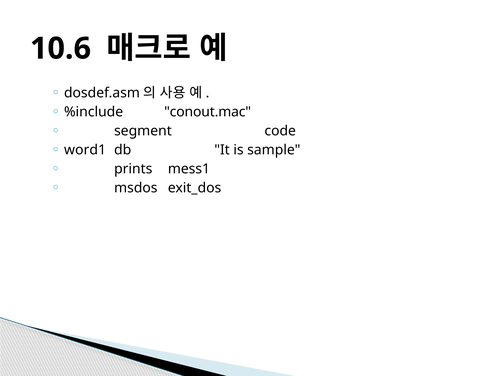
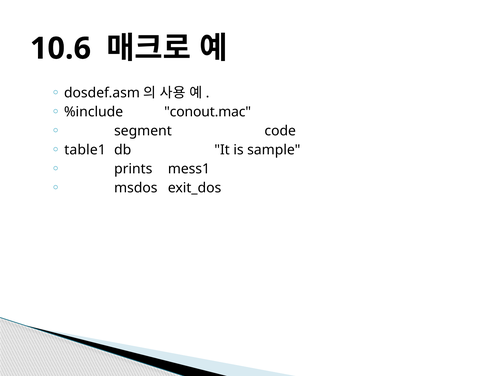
word1: word1 -> table1 (85, 150)
